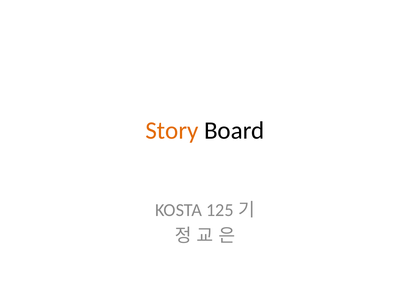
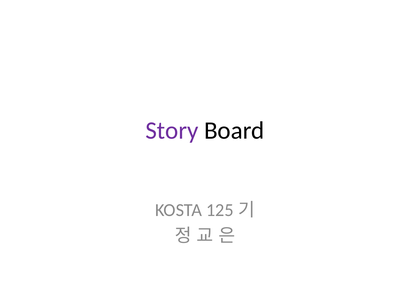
Story colour: orange -> purple (172, 130)
